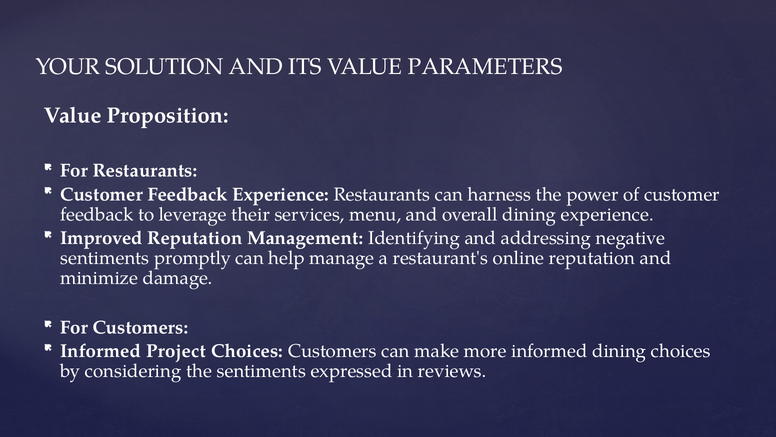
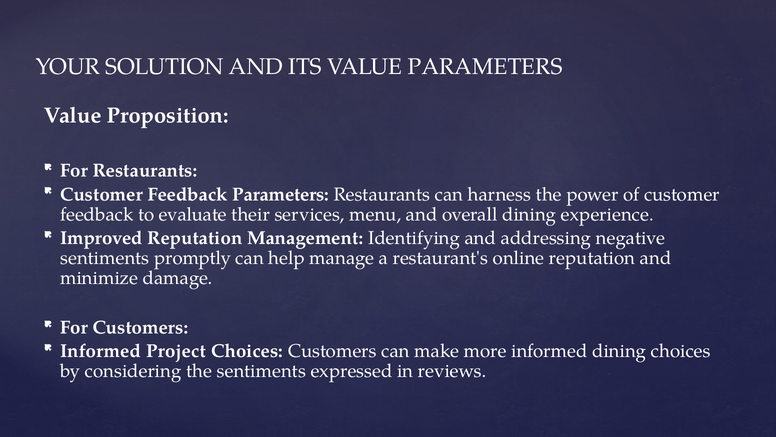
Feedback Experience: Experience -> Parameters (281, 194)
leverage: leverage -> evaluate (193, 214)
